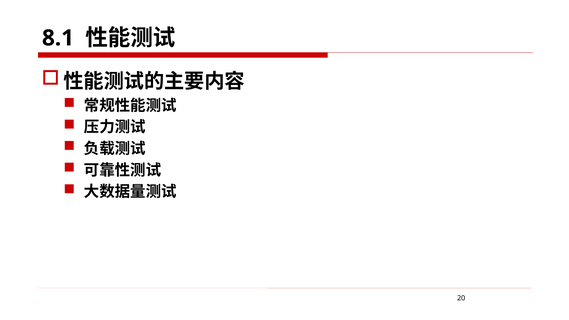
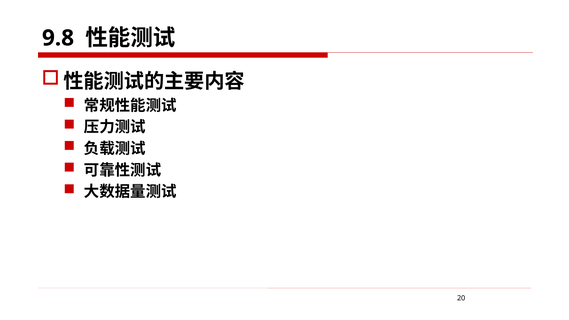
8.1: 8.1 -> 9.8 (58, 38)
